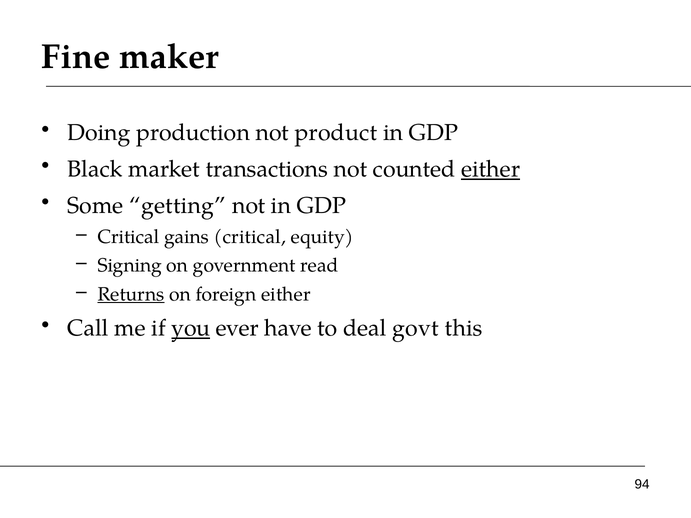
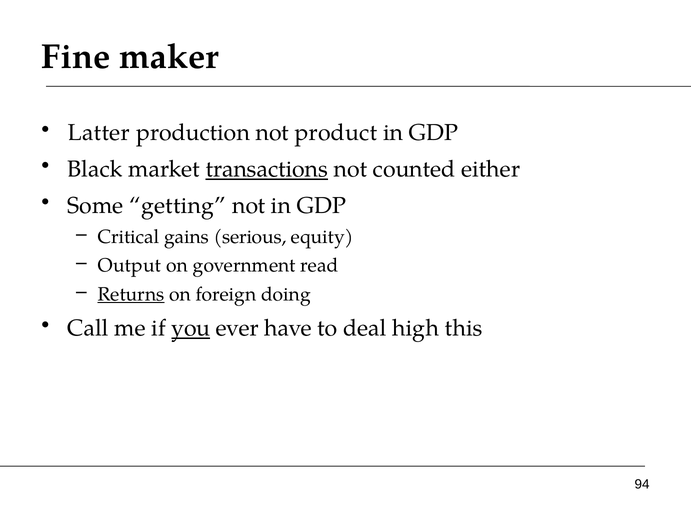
Doing: Doing -> Latter (99, 133)
transactions underline: none -> present (267, 169)
either underline: present -> none (491, 169)
gains critical: critical -> serious (250, 237)
Signing: Signing -> Output (130, 266)
foreign either: either -> doing (286, 295)
govt: govt -> high (415, 329)
